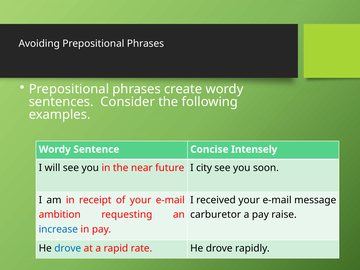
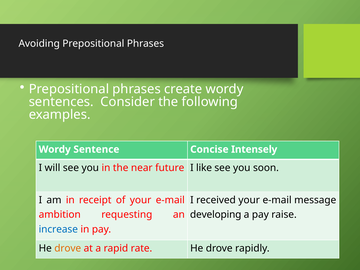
city: city -> like (204, 168)
carburetor: carburetor -> developing (216, 215)
drove colour: blue -> orange (68, 248)
